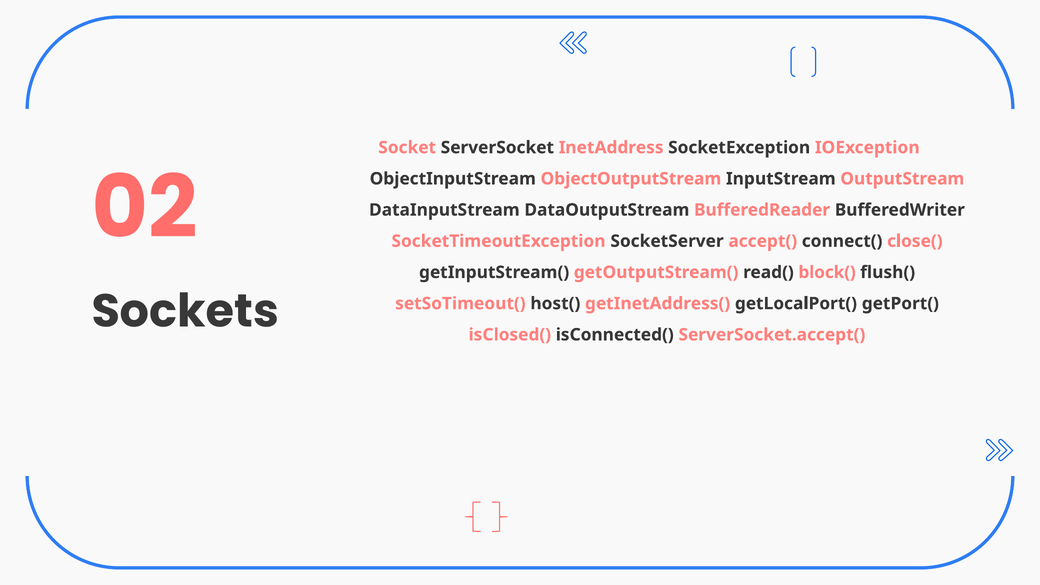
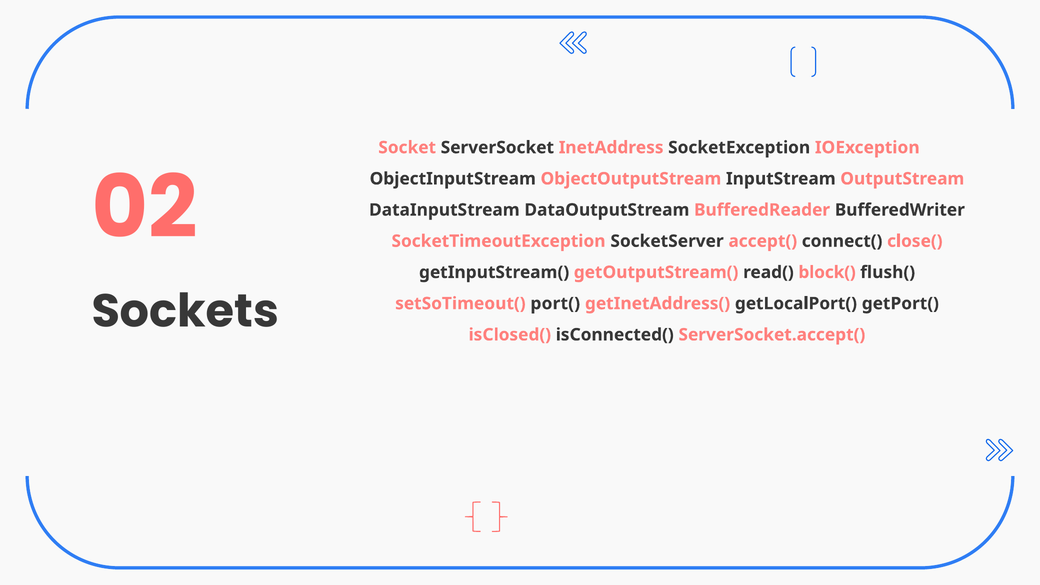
host(: host( -> port( (555, 304)
